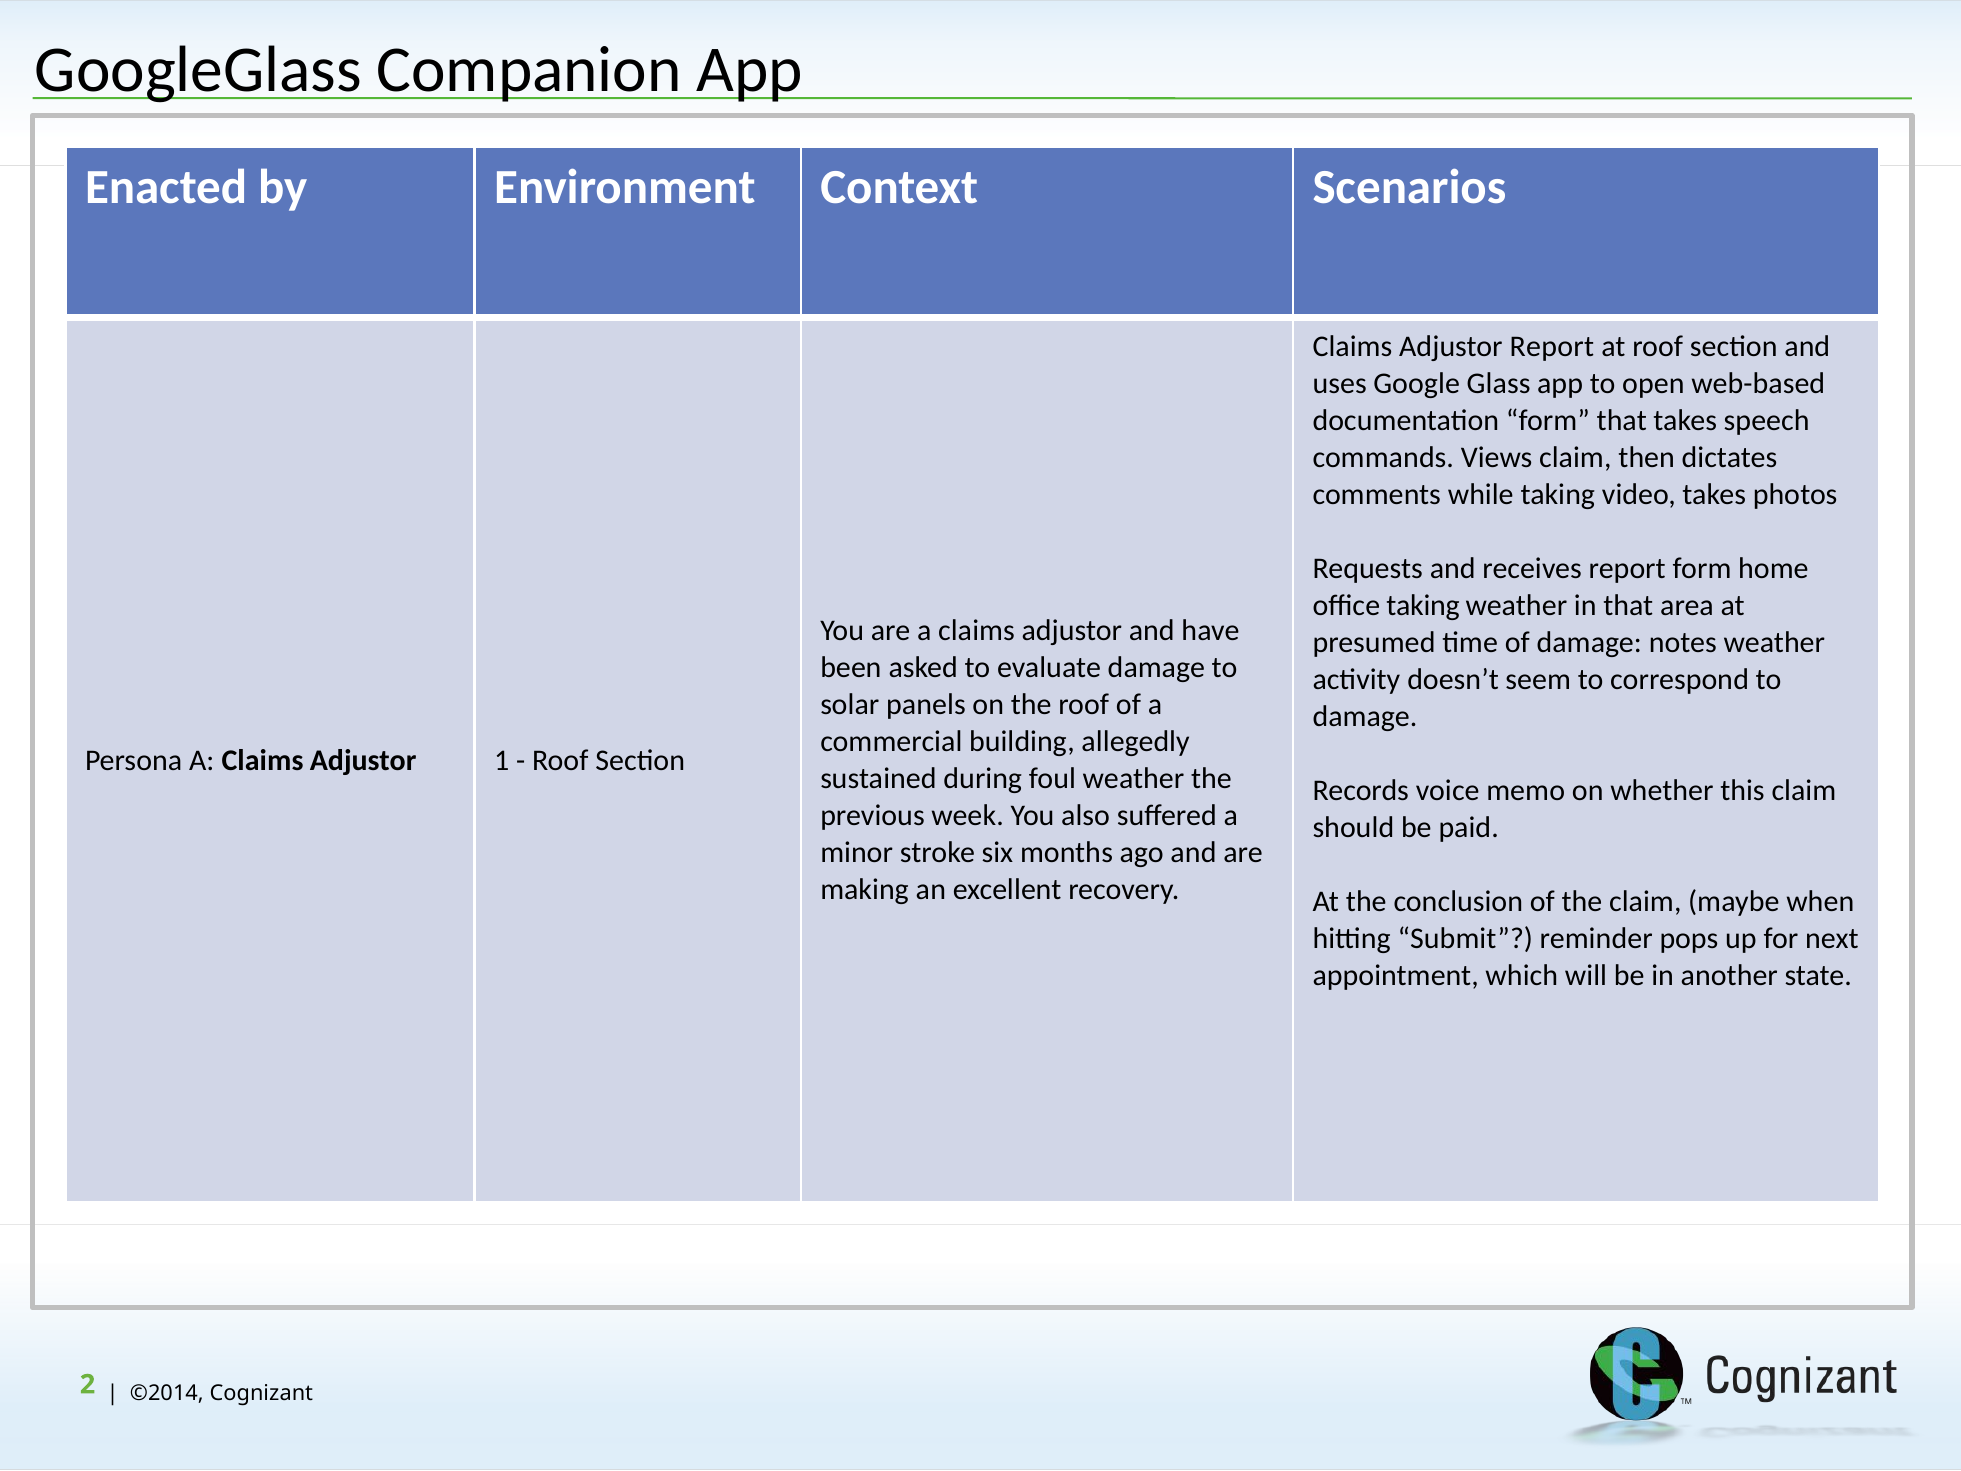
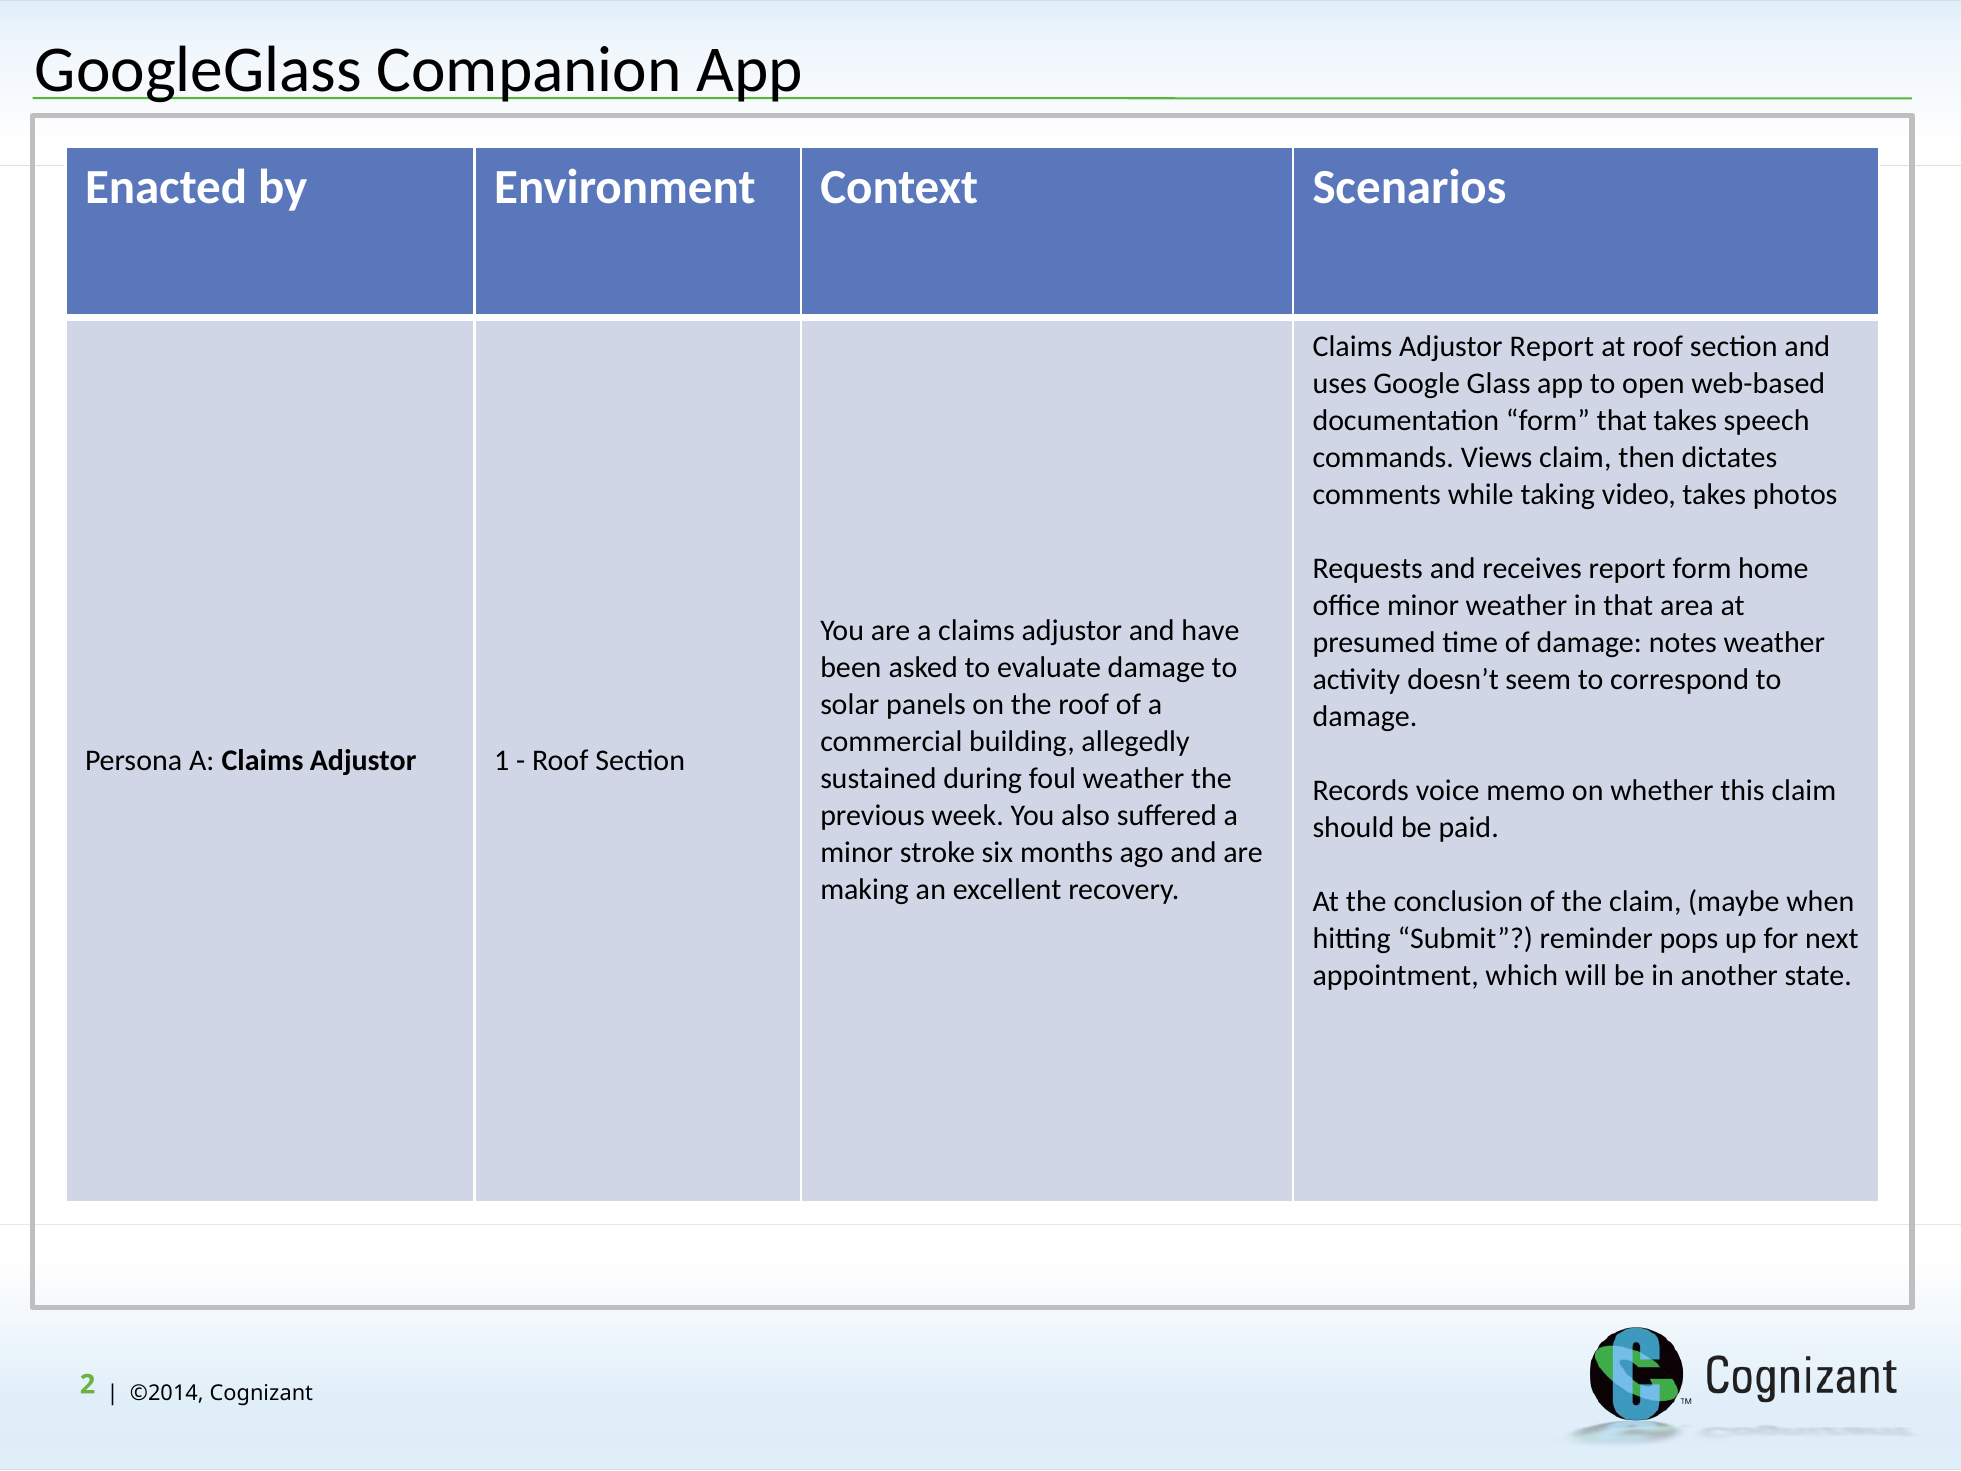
office taking: taking -> minor (1423, 605)
